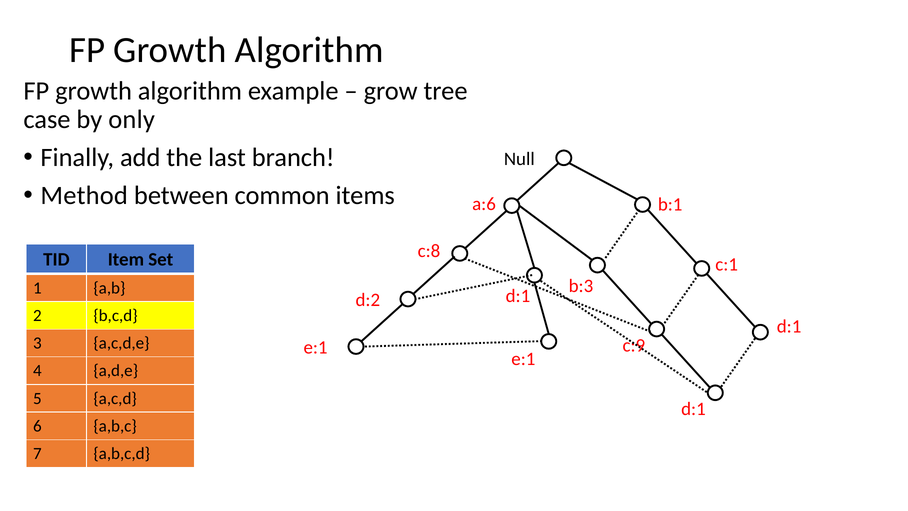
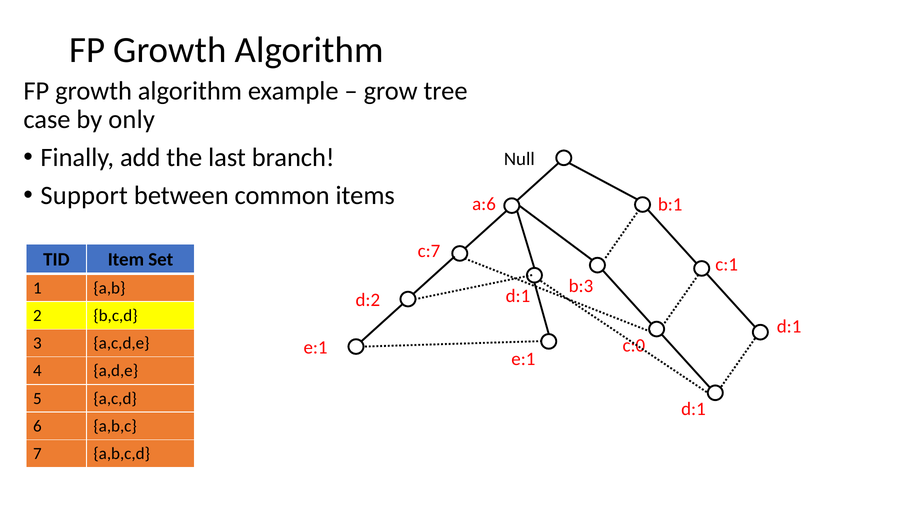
Method: Method -> Support (84, 196)
c:8: c:8 -> c:7 (429, 251)
c:9: c:9 -> c:0 (634, 345)
